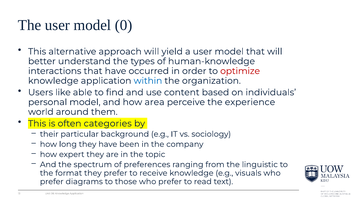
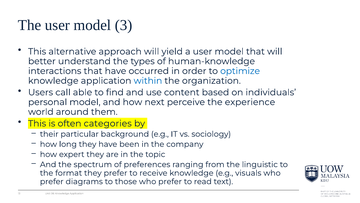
0: 0 -> 3 (124, 25)
optimize colour: red -> blue (240, 71)
like: like -> call (63, 92)
area: area -> next (155, 102)
